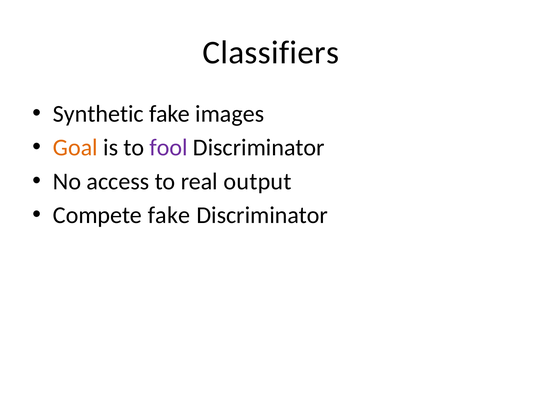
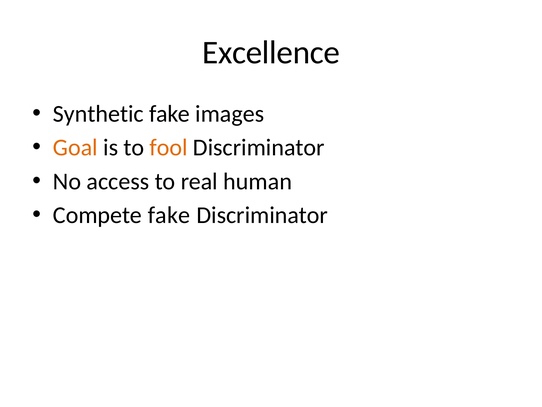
Classifiers: Classifiers -> Excellence (271, 52)
fool colour: purple -> orange (169, 147)
output: output -> human (258, 181)
